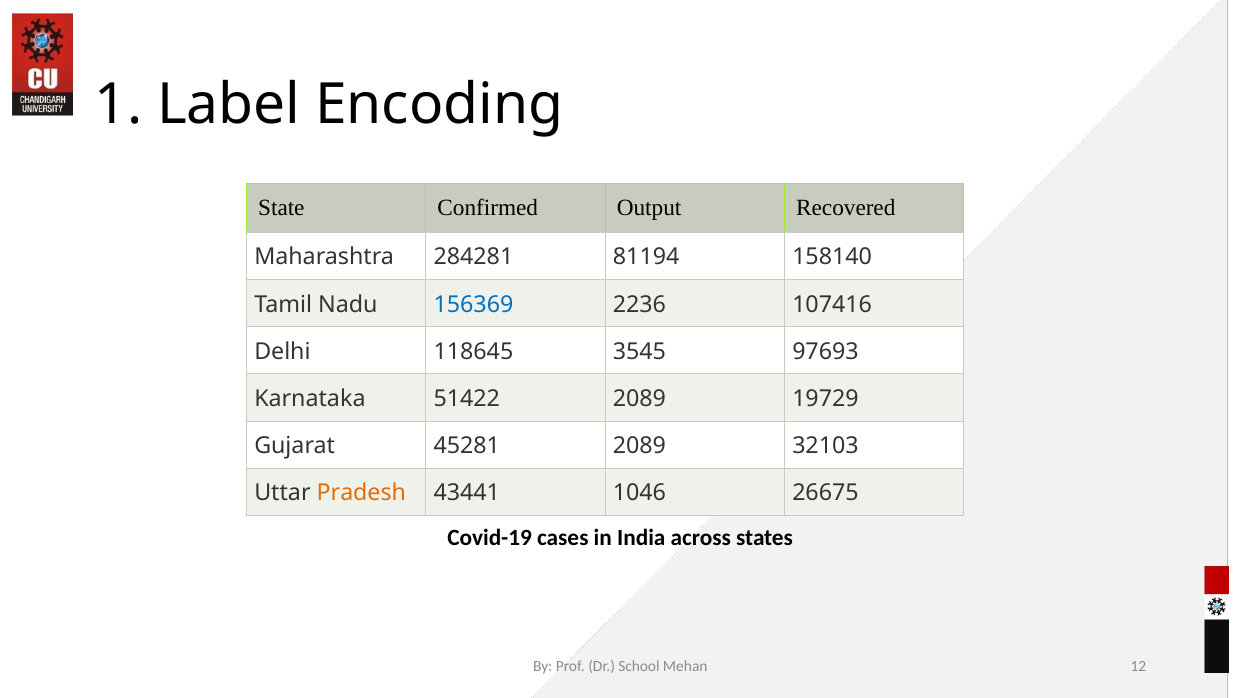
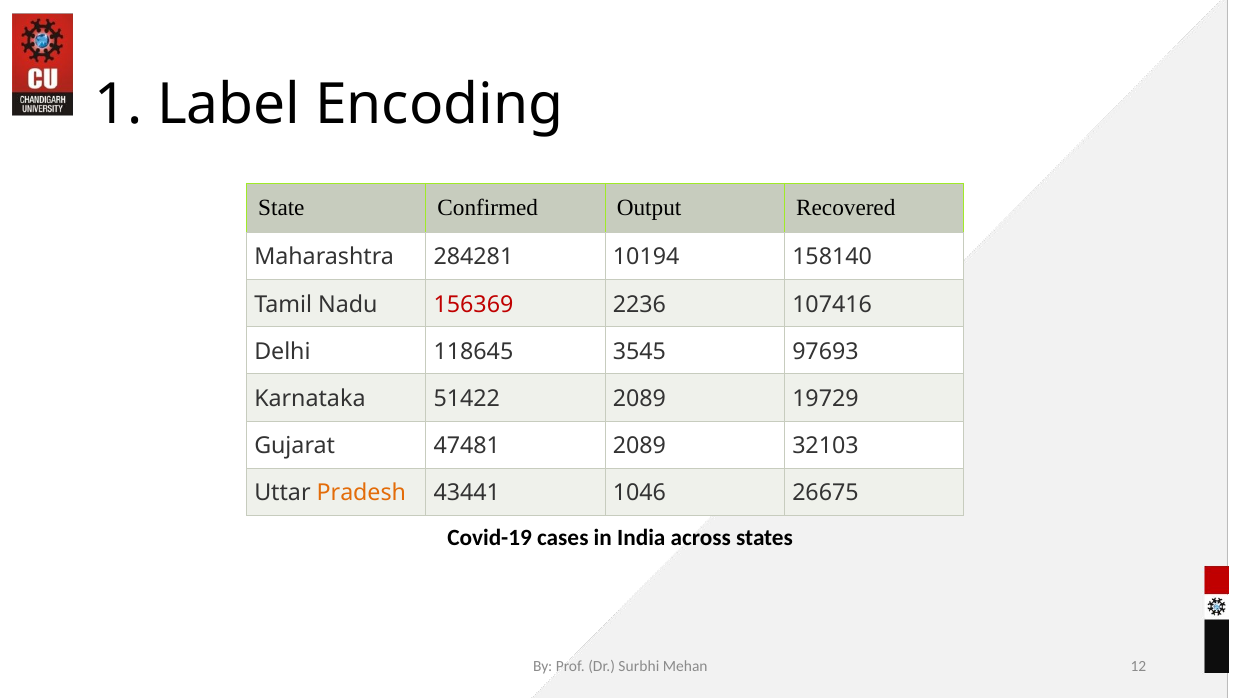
81194: 81194 -> 10194 (646, 257)
156369 colour: blue -> red (473, 304)
45281: 45281 -> 47481 (467, 446)
School: School -> Surbhi (639, 666)
